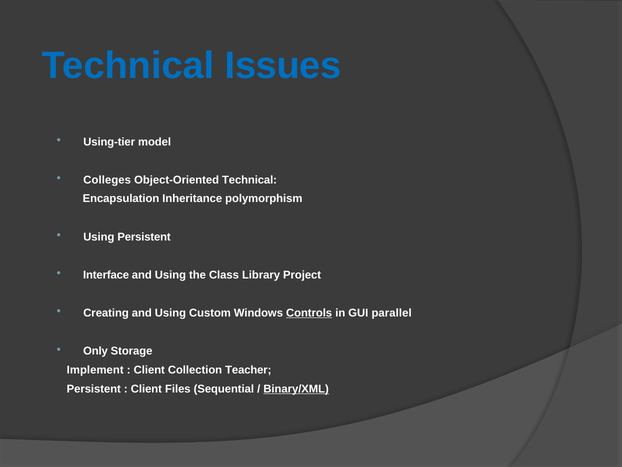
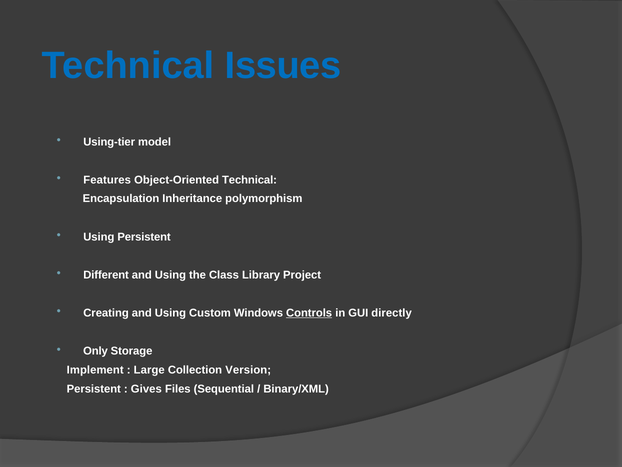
Colleges: Colleges -> Features (107, 180)
Interface: Interface -> Different (106, 275)
parallel: parallel -> directly (392, 313)
Client: Client -> Large (149, 370)
Teacher: Teacher -> Version (248, 370)
Client: Client -> Gives (146, 388)
Binary/XML underline: present -> none (296, 388)
